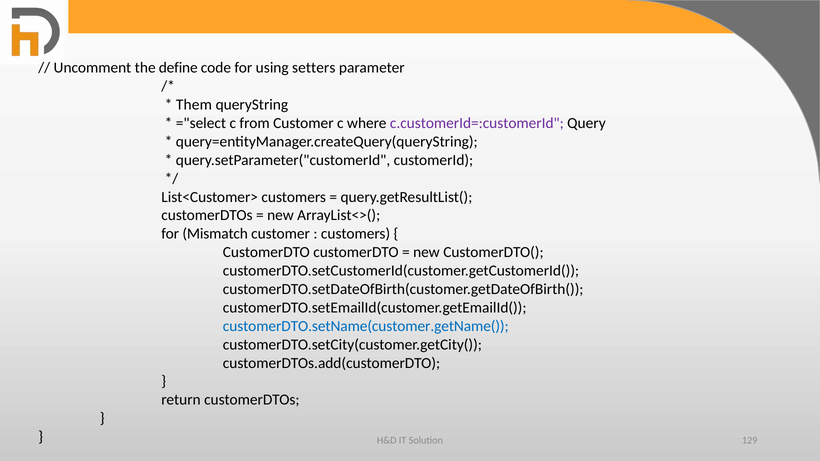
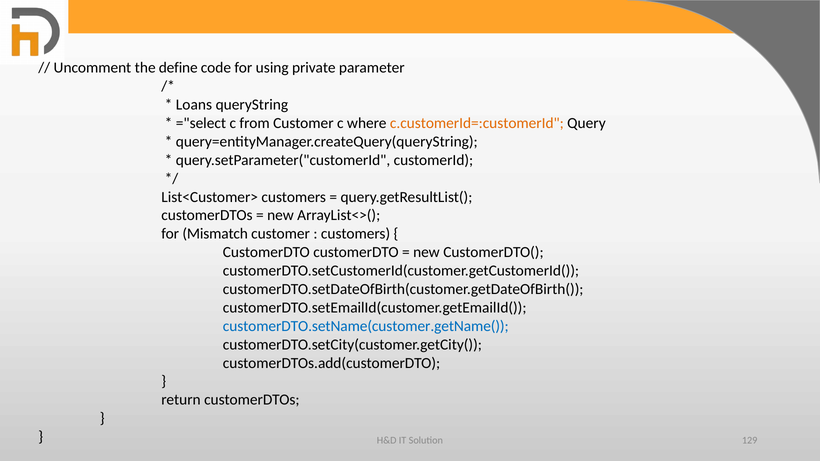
setters: setters -> private (314, 68)
Them: Them -> Loans (194, 105)
c.customerId=:customerId colour: purple -> orange (477, 123)
